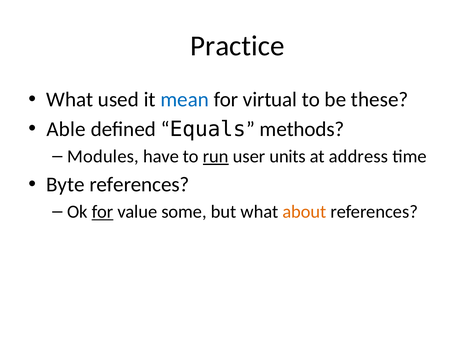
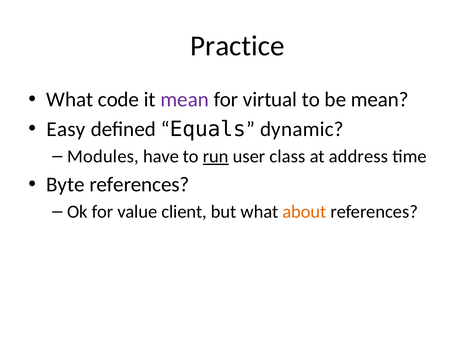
used: used -> code (119, 100)
mean colour: blue -> purple (185, 100)
be these: these -> mean (380, 100)
Able: Able -> Easy (66, 129)
methods: methods -> dynamic (302, 129)
units: units -> class (288, 156)
for underline: present -> none (103, 212)
some: some -> client (184, 212)
